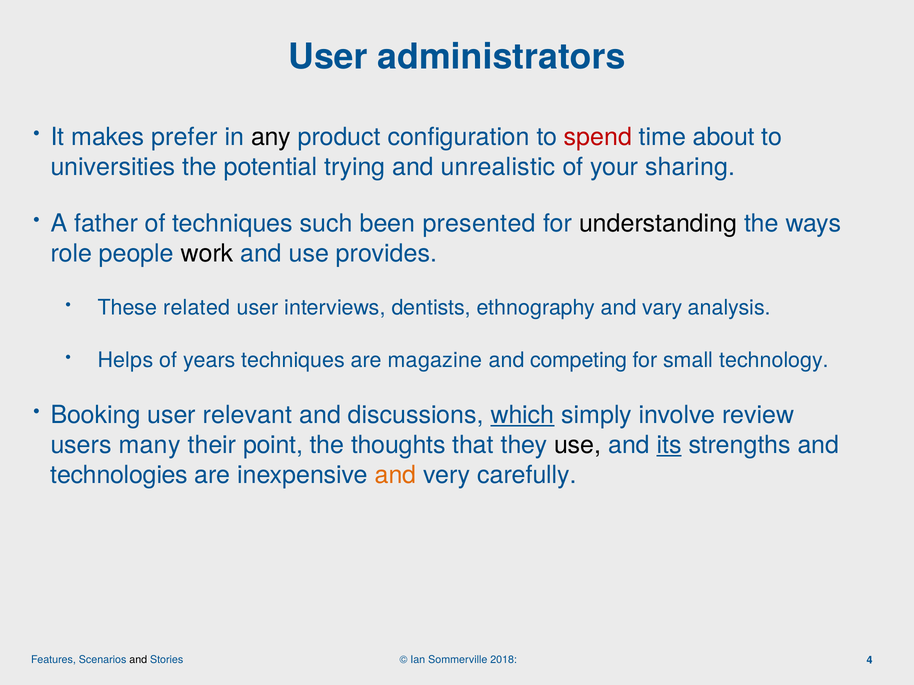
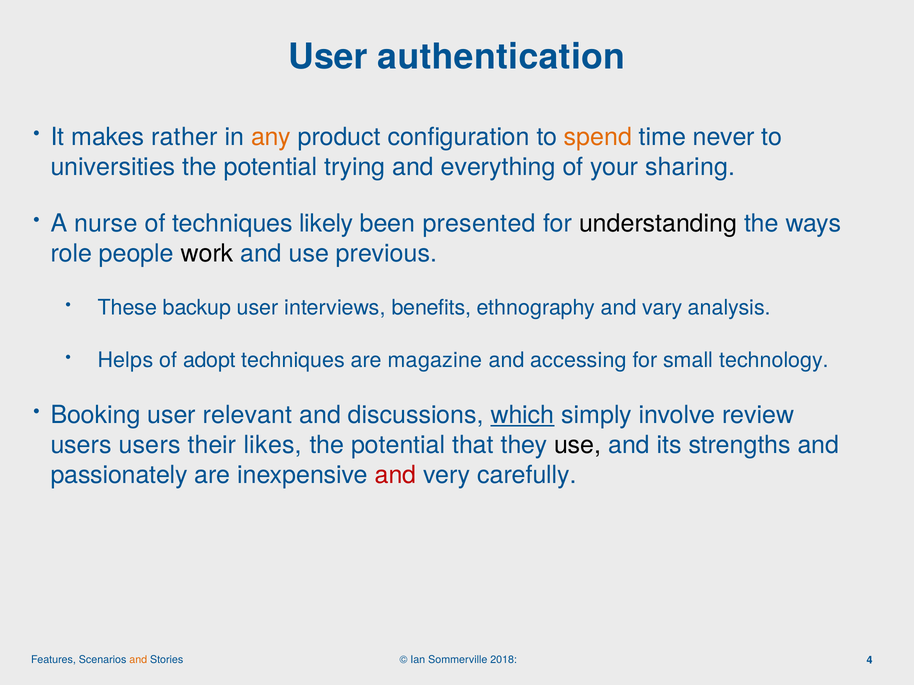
administrators: administrators -> authentication (501, 57)
prefer: prefer -> rather (184, 137)
any colour: black -> orange (271, 137)
spend colour: red -> orange (598, 137)
about: about -> never (724, 137)
unrealistic: unrealistic -> everything (498, 167)
father: father -> nurse (106, 224)
such: such -> likely (326, 224)
provides: provides -> previous (386, 254)
related: related -> backup (197, 308)
dentists: dentists -> benefits (431, 308)
years: years -> adopt (209, 361)
competing: competing -> accessing (578, 361)
users many: many -> users (150, 445)
point: point -> likes (273, 445)
thoughts: thoughts -> potential (398, 445)
its underline: present -> none (669, 445)
technologies: technologies -> passionately (119, 475)
and colour: orange -> red (396, 475)
and colour: black -> orange (138, 660)
